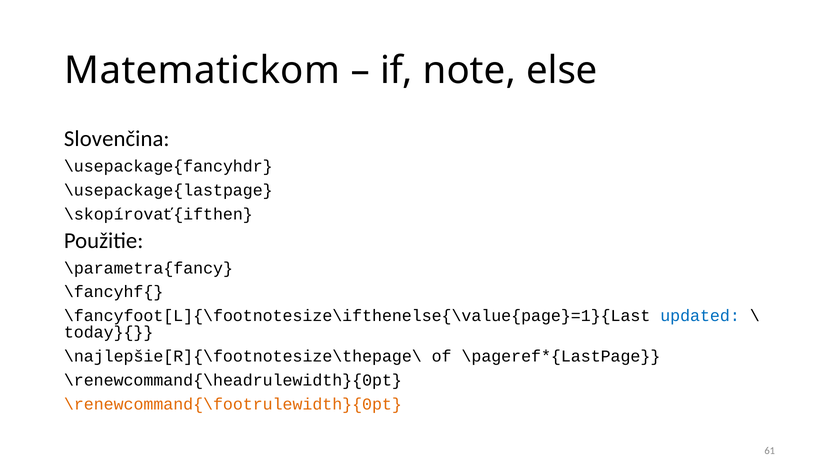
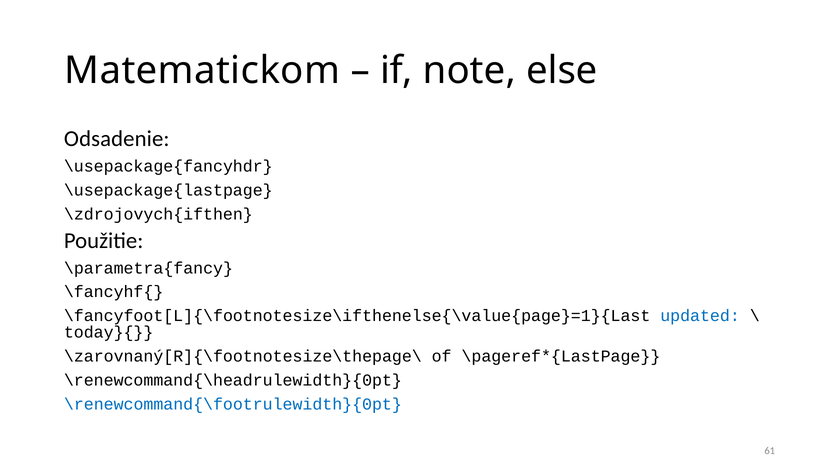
Slovenčina: Slovenčina -> Odsadenie (117, 139)
\skopírovať{ifthen: \skopírovať{ifthen -> \zdrojovych{ifthen (158, 214)
\najlepšie[R]{\footnotesize\thepage\: \najlepšie[R]{\footnotesize\thepage\ -> \zarovnaný[R]{\footnotesize\thepage\ (243, 356)
\renewcommand{\footrulewidth}{0pt colour: orange -> blue (233, 404)
